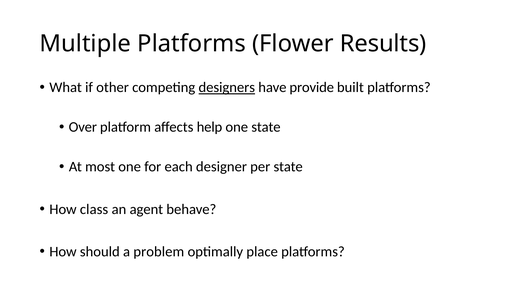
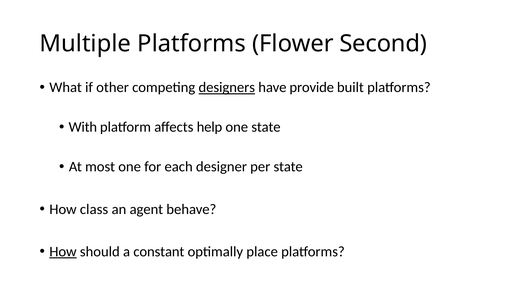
Results: Results -> Second (383, 44)
Over: Over -> With (83, 127)
How underline: none -> present (63, 252)
problem: problem -> constant (159, 252)
